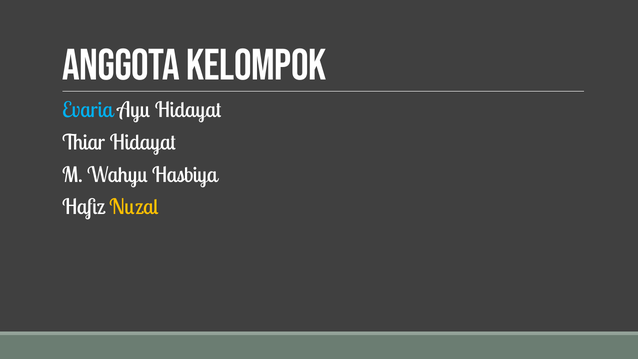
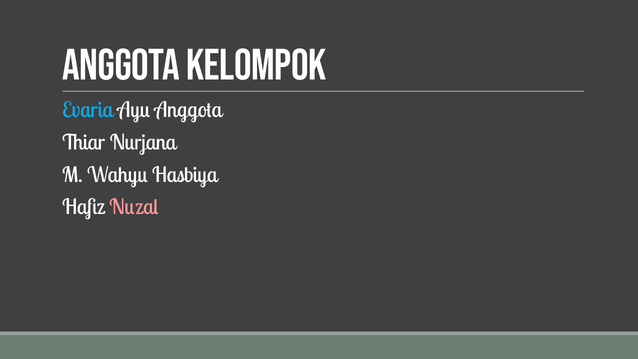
Ayu Hidayat: Hidayat -> Anggota (188, 110)
Thiar Hidayat: Hidayat -> Nurjana (143, 143)
Nuzal colour: yellow -> pink (134, 207)
